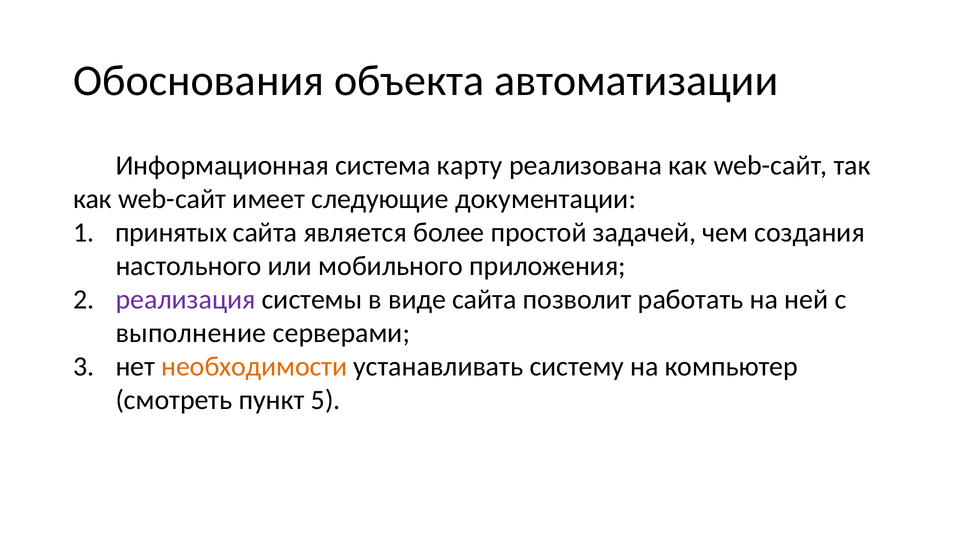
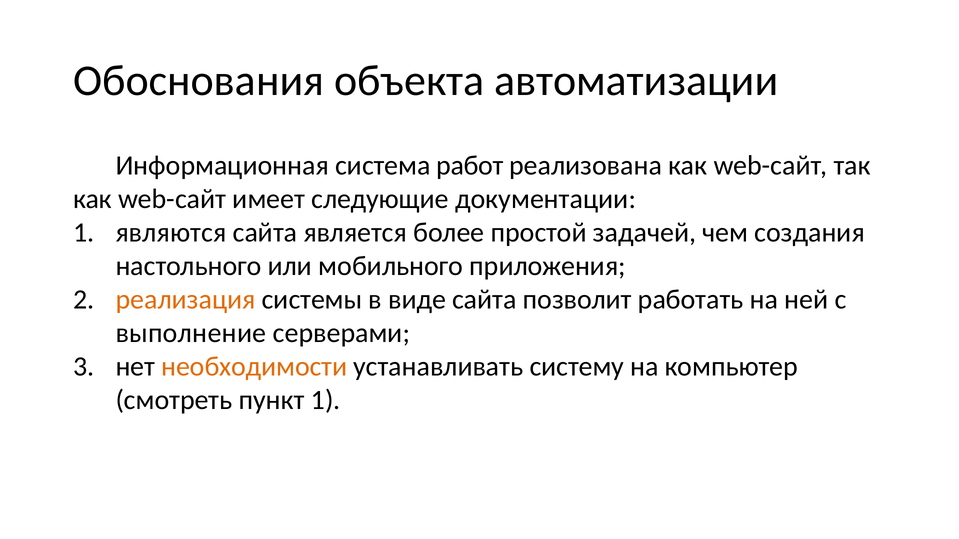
карту: карту -> работ (470, 166)
принятых: принятых -> являются (171, 233)
реализация colour: purple -> orange (186, 300)
пункт 5: 5 -> 1 (326, 400)
